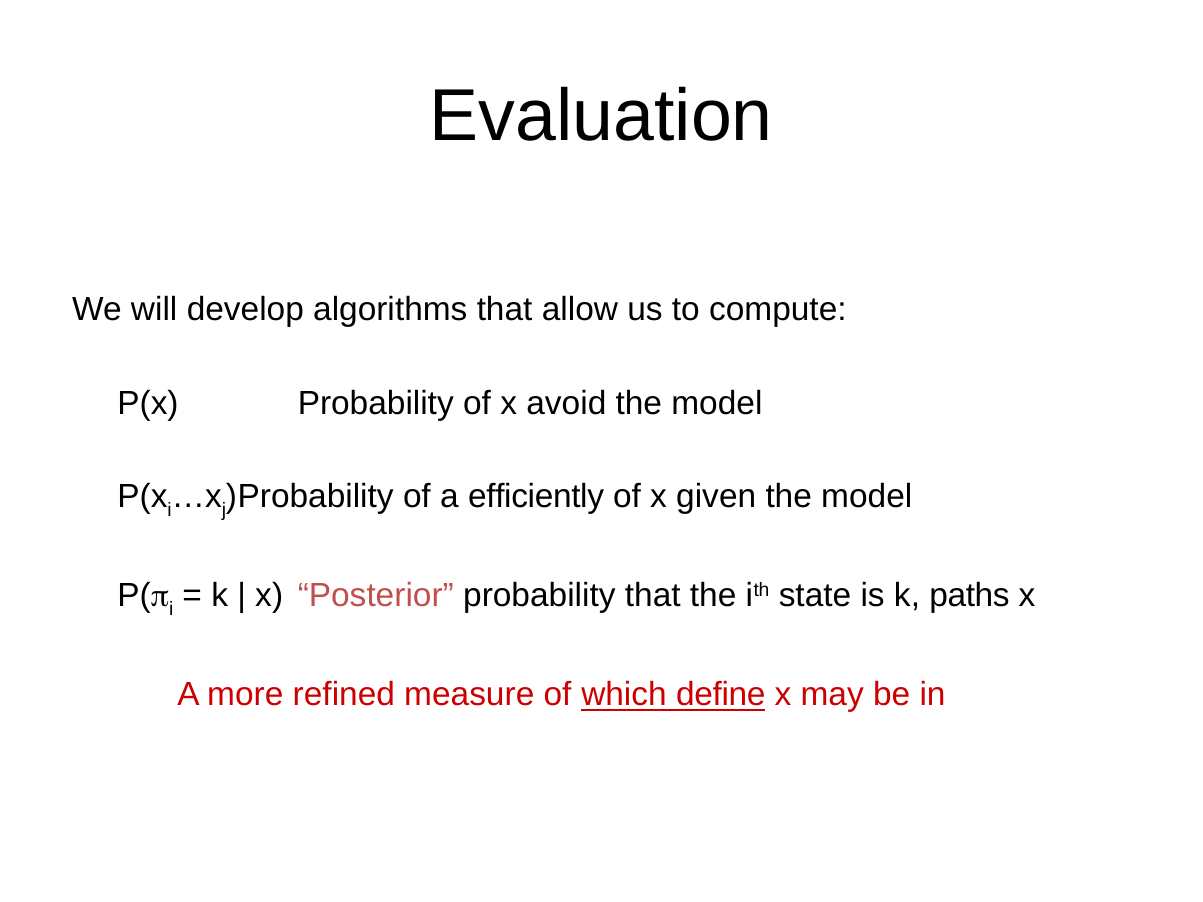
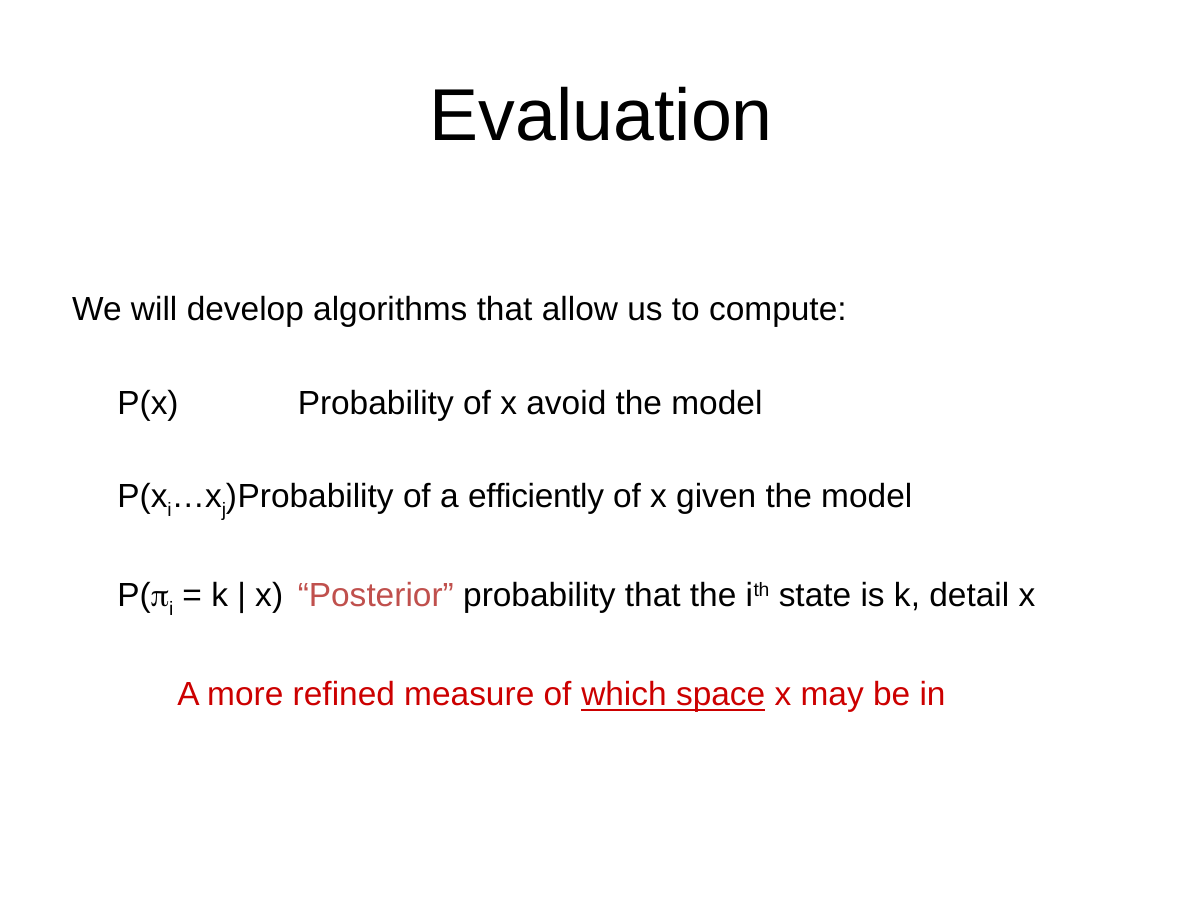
paths: paths -> detail (969, 596)
define: define -> space (721, 695)
